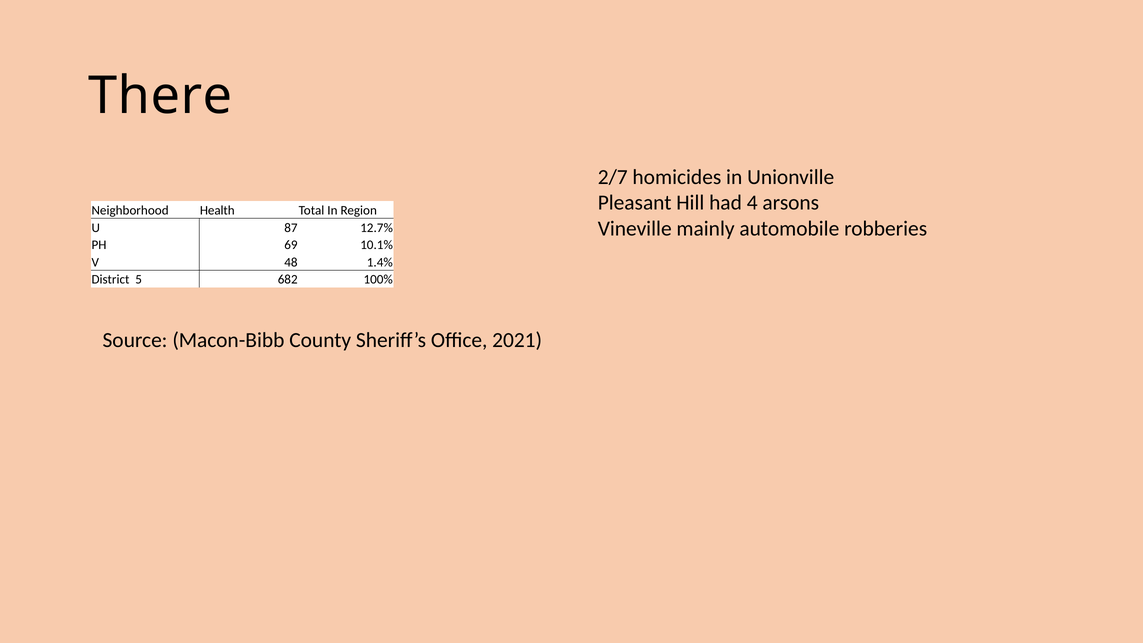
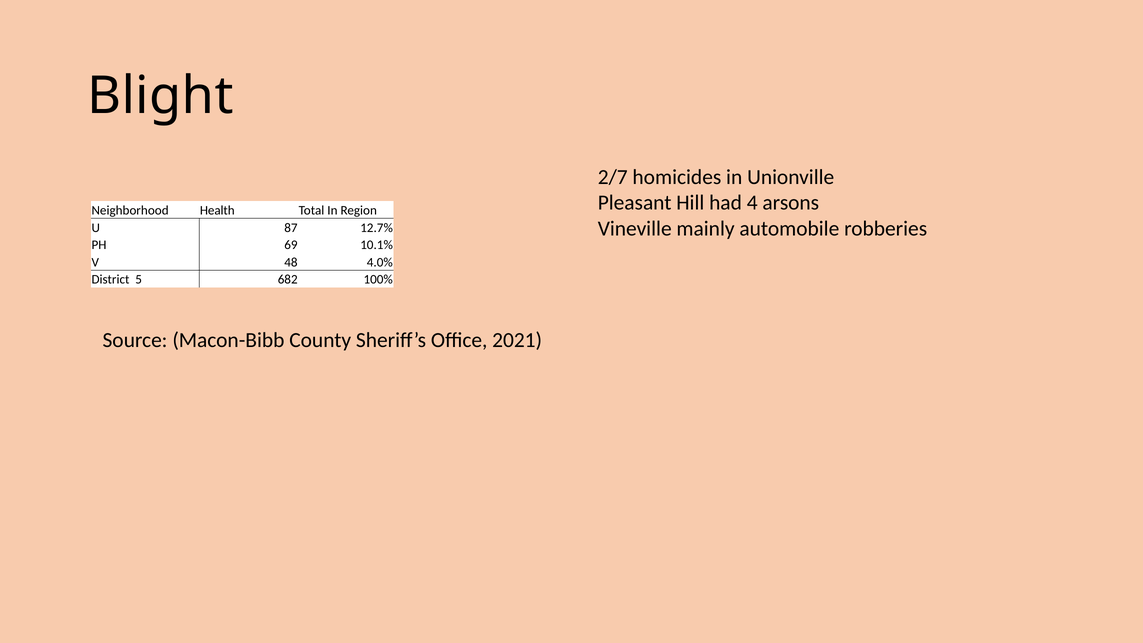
There: There -> Blight (160, 96)
1.4%: 1.4% -> 4.0% (380, 262)
